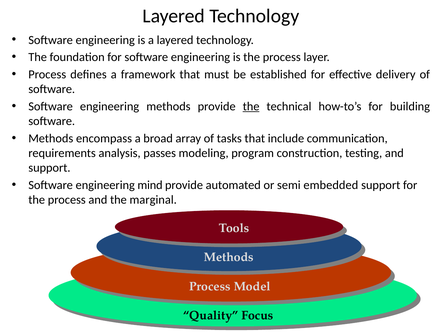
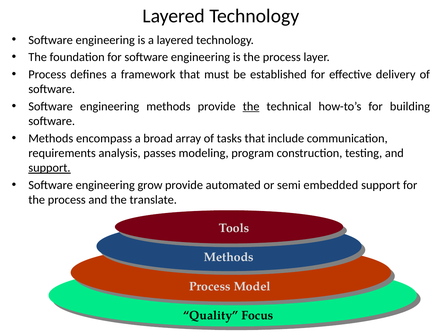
support underline: none -> present (49, 168)
mind: mind -> grow (150, 185)
marginal: marginal -> translate (153, 200)
